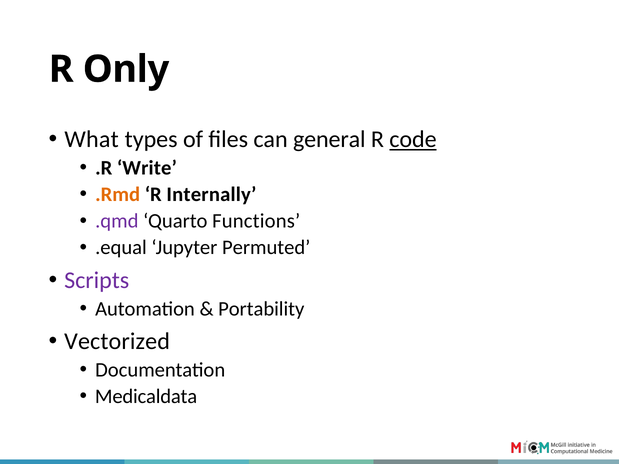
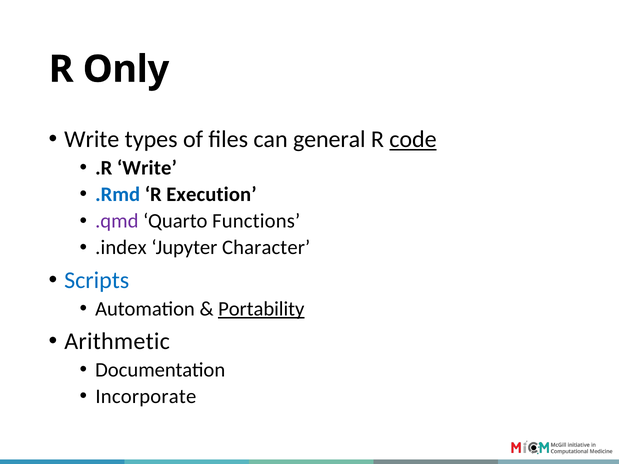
What: What -> Write (92, 140)
.Rmd colour: orange -> blue (118, 195)
Internally: Internally -> Execution (211, 195)
.equal: .equal -> .index (121, 248)
Permuted: Permuted -> Character (266, 248)
Scripts colour: purple -> blue (97, 280)
Portability underline: none -> present (261, 309)
Vectorized: Vectorized -> Arithmetic (117, 342)
Medicaldata: Medicaldata -> Incorporate (146, 397)
